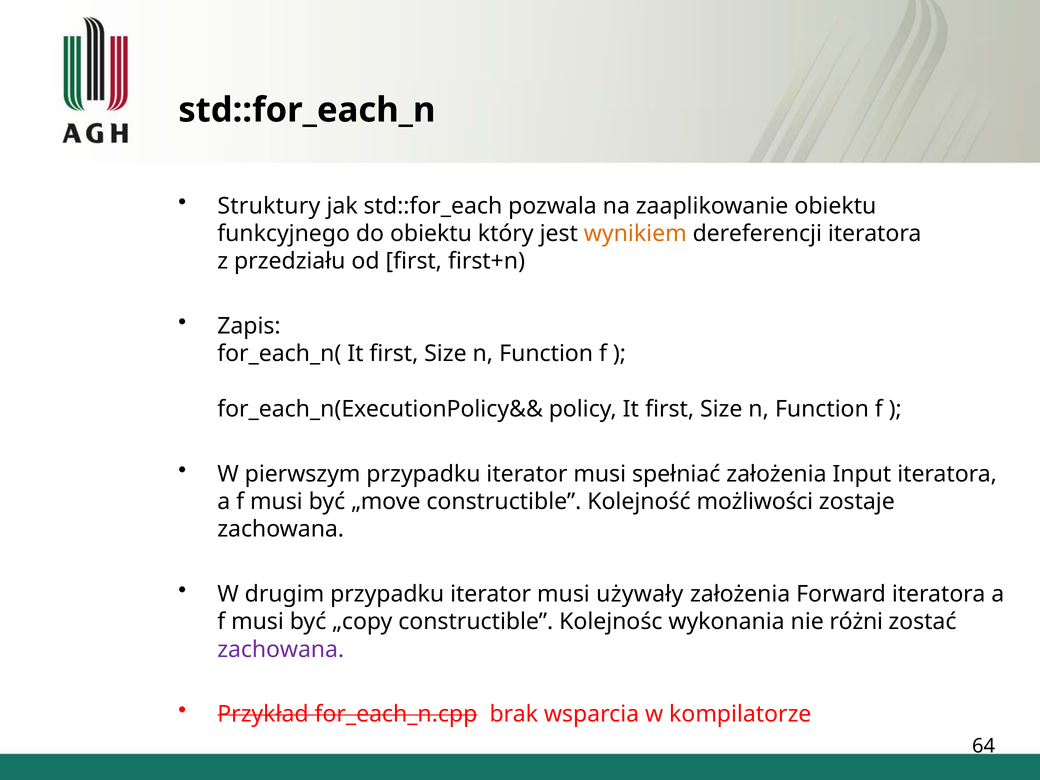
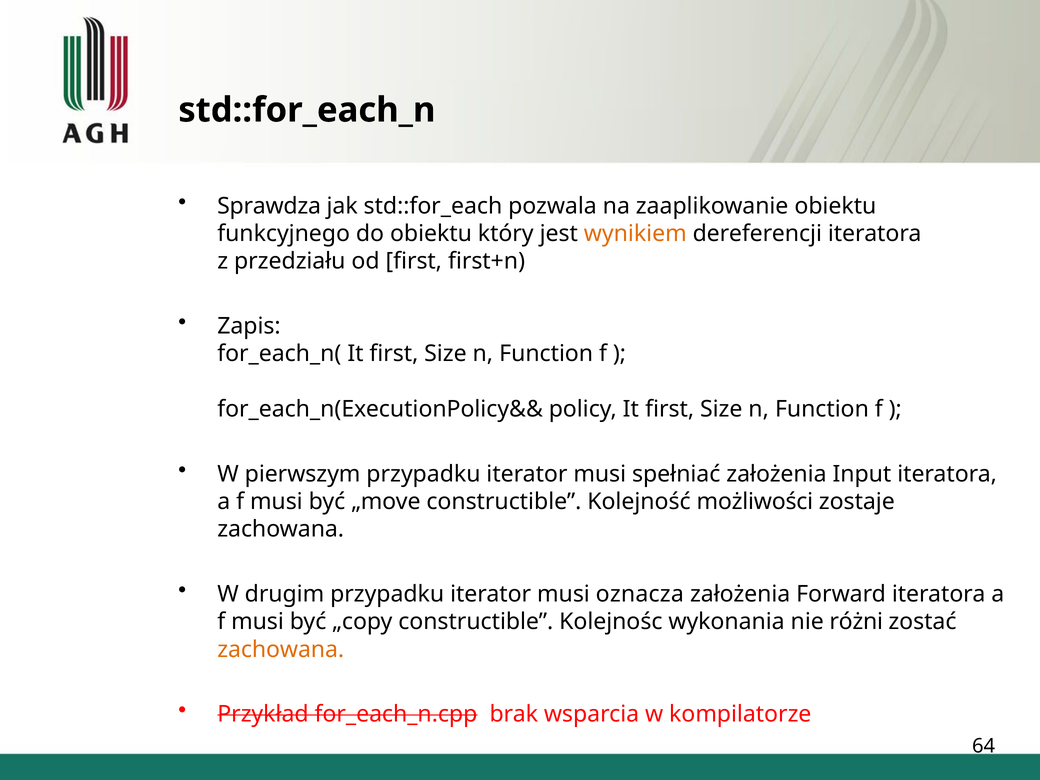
Struktury: Struktury -> Sprawdza (269, 206)
używały: używały -> oznacza (640, 594)
zachowana colour: purple -> orange (281, 649)
